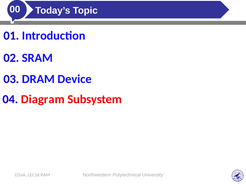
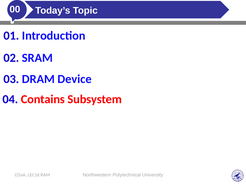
Diagram: Diagram -> Contains (43, 100)
